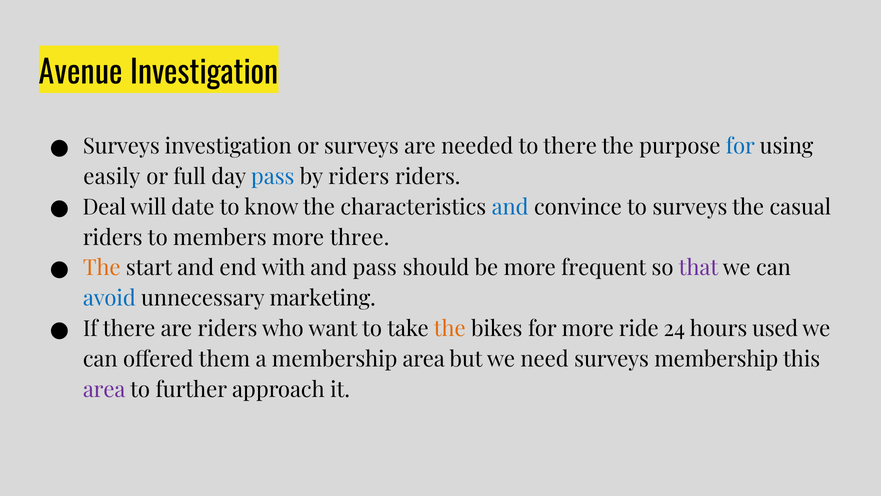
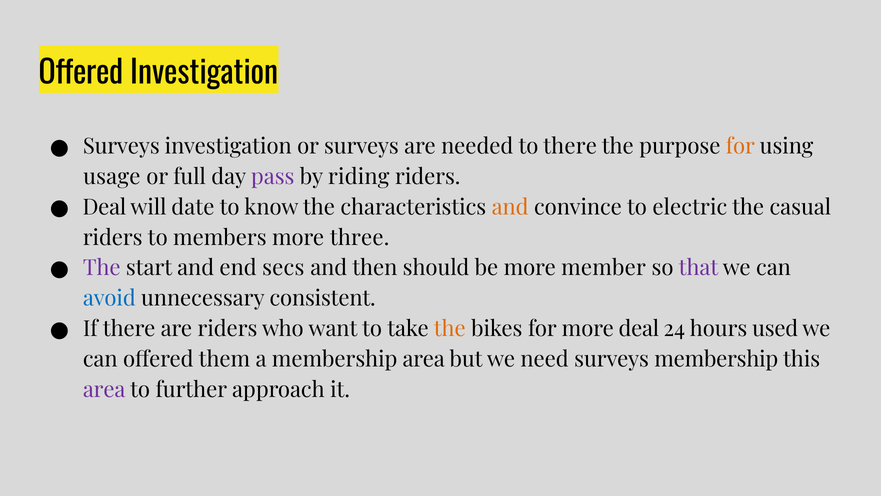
Avenue: Avenue -> Offered (81, 73)
for colour: blue -> orange (740, 146)
easily: easily -> usage (112, 177)
pass colour: blue -> purple (273, 177)
by riders: riders -> riding (359, 177)
and colour: blue -> orange (510, 207)
to surveys: surveys -> electric (690, 207)
The colour: orange -> purple (102, 268)
with: with -> secs (283, 268)
and pass: pass -> then (375, 268)
frequent: frequent -> member (604, 268)
marketing: marketing -> consistent (323, 298)
more ride: ride -> deal (639, 329)
